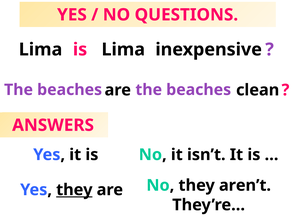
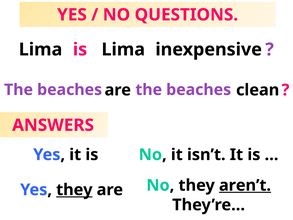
aren’t underline: none -> present (245, 185)
